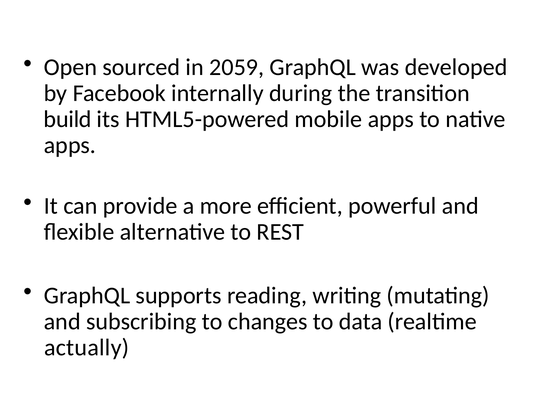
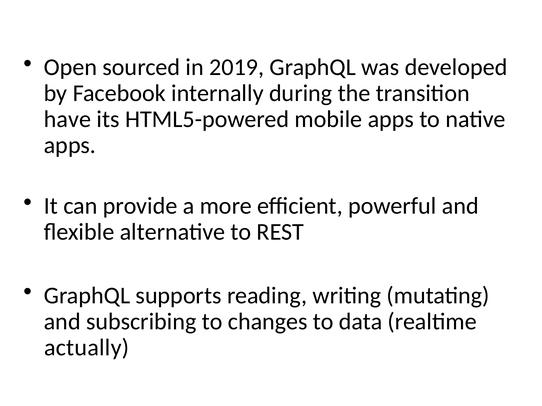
2059: 2059 -> 2019 (237, 67)
build: build -> have (67, 120)
